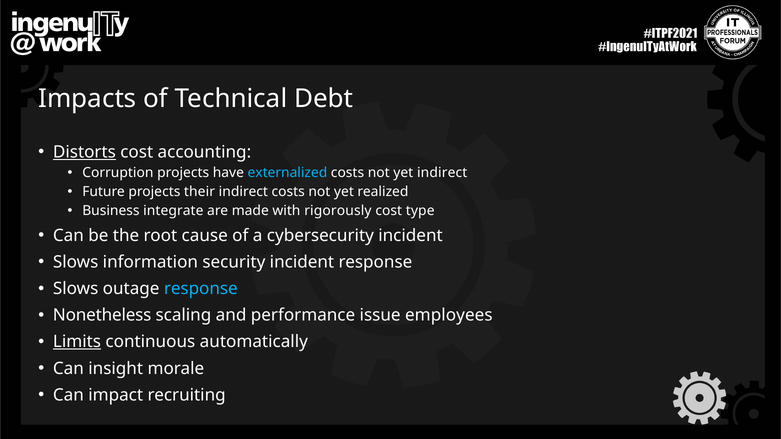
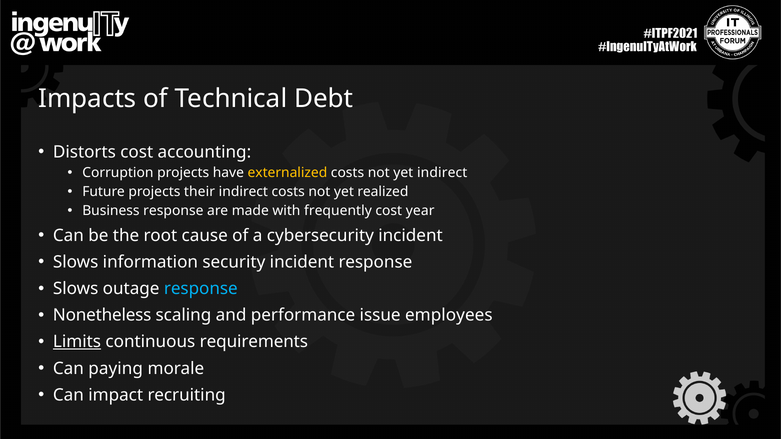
Distorts underline: present -> none (84, 152)
externalized colour: light blue -> yellow (287, 173)
Business integrate: integrate -> response (173, 211)
rigorously: rigorously -> frequently (338, 211)
type: type -> year (420, 211)
automatically: automatically -> requirements (254, 342)
insight: insight -> paying (116, 369)
